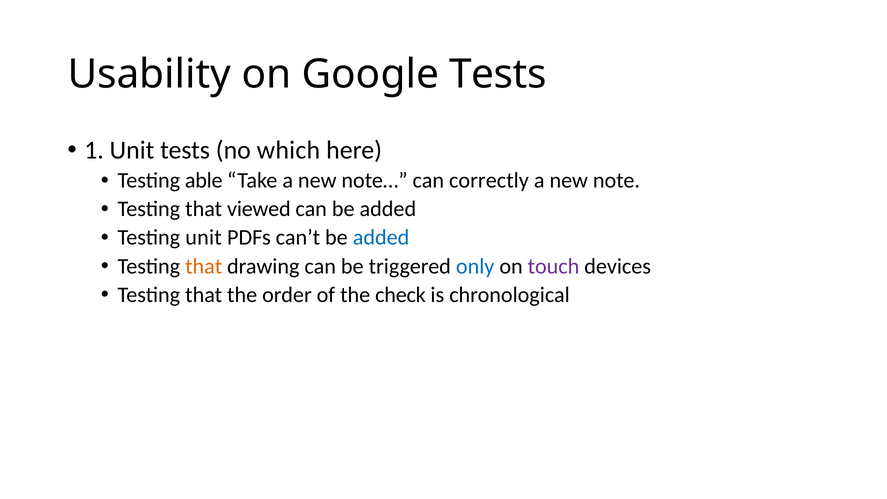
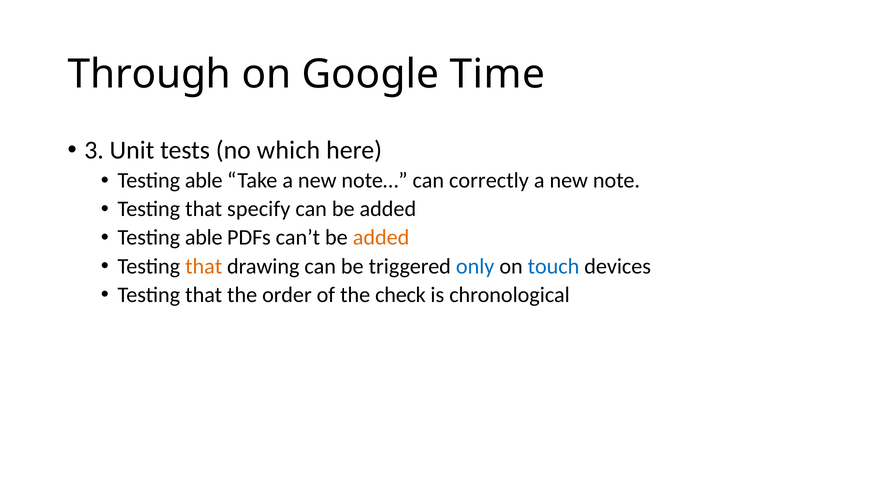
Usability: Usability -> Through (149, 75)
Google Tests: Tests -> Time (497, 75)
1: 1 -> 3 (94, 150)
viewed: viewed -> specify (259, 209)
unit: unit -> able (204, 238)
added colour: blue -> orange (381, 238)
touch colour: purple -> blue (554, 266)
